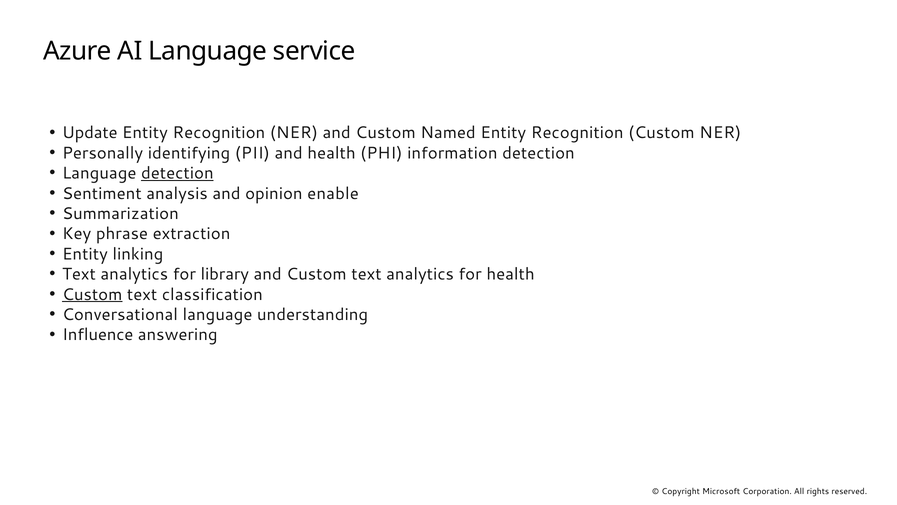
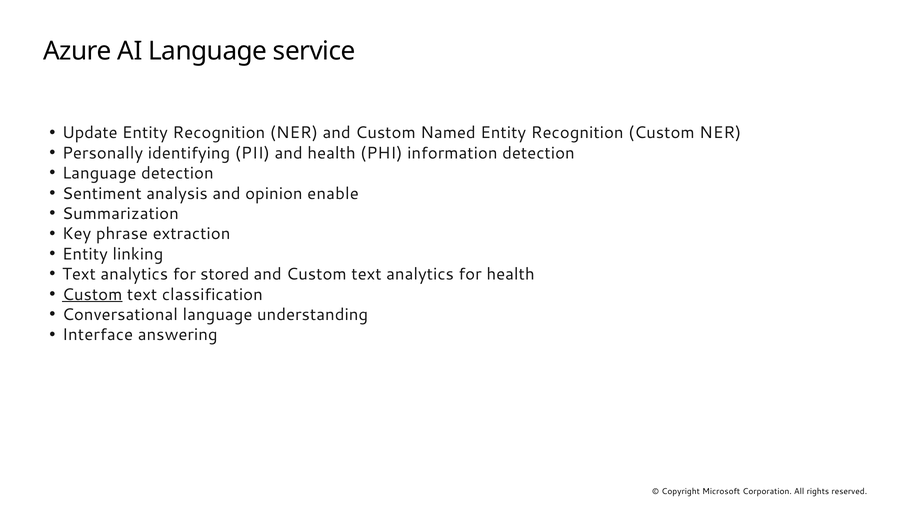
detection underline: present -> none (177, 173)
library: library -> stored (225, 274)
Influence: Influence -> Interface (98, 335)
